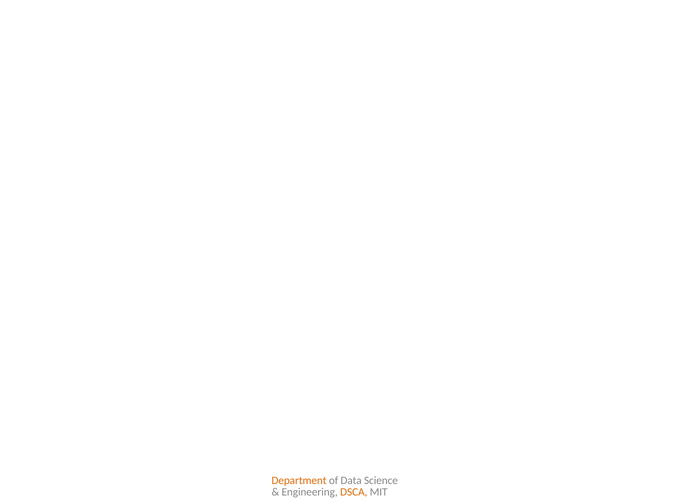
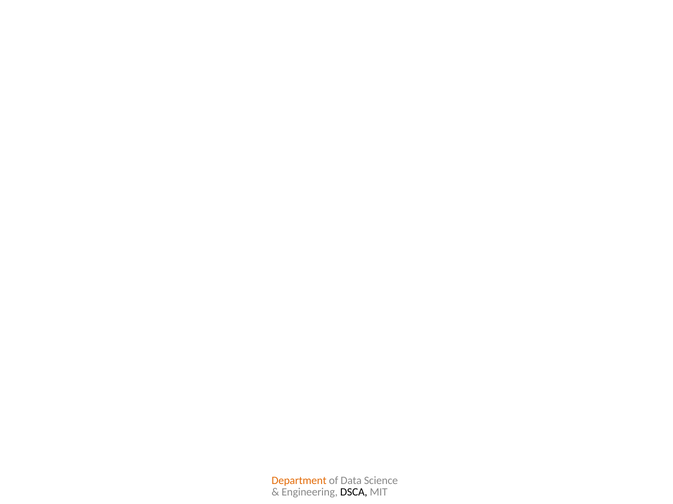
DSCA colour: orange -> black (354, 493)
